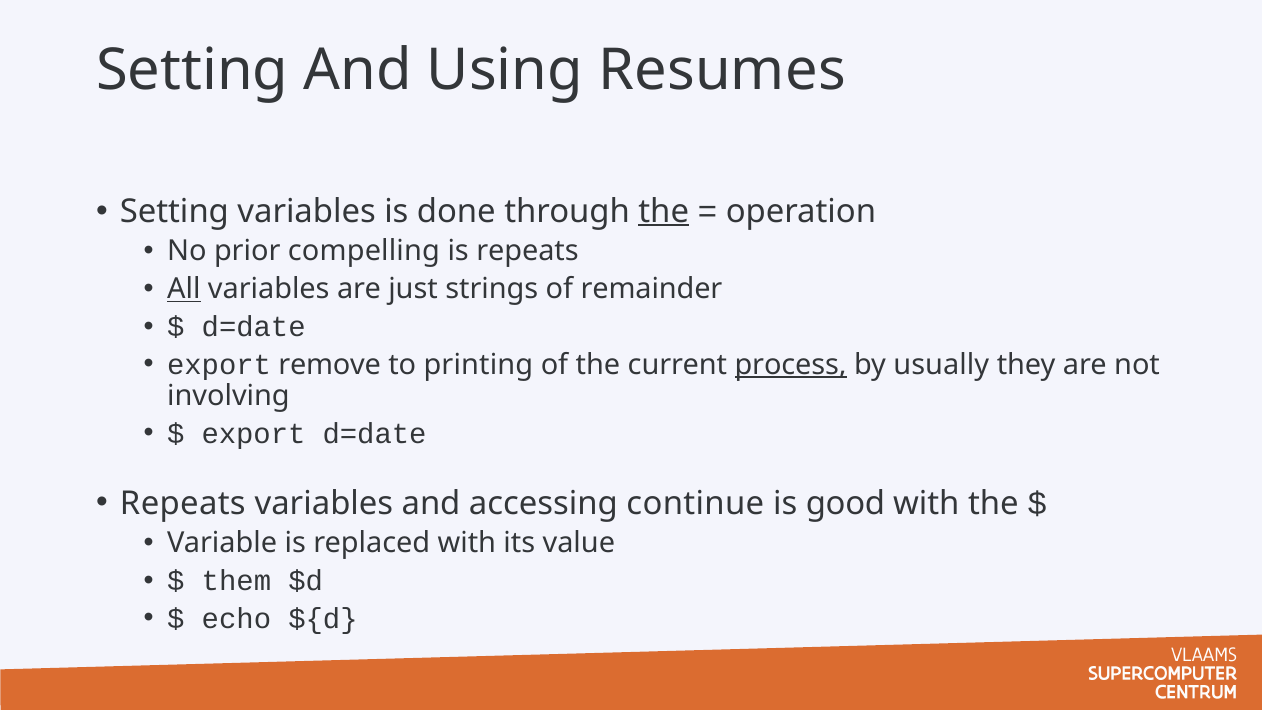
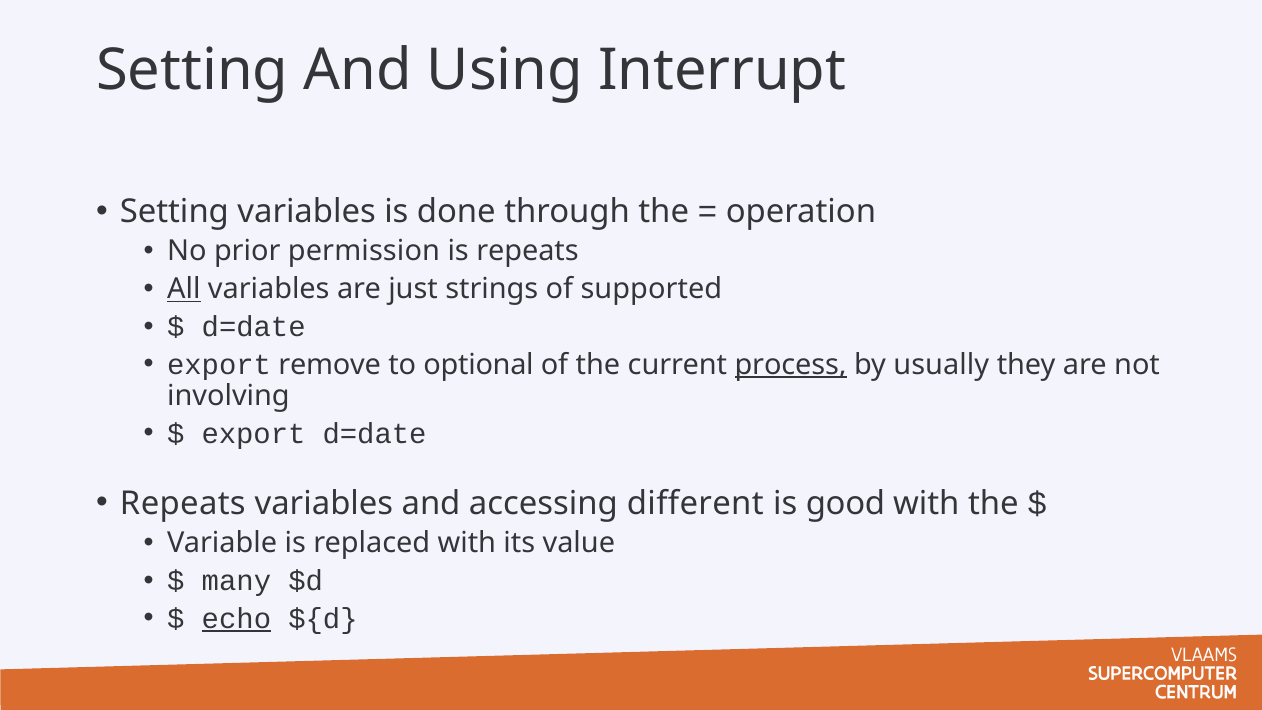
Resumes: Resumes -> Interrupt (722, 70)
the underline: present -> none (664, 211)
compelling: compelling -> permission (364, 251)
remainder: remainder -> supported (651, 289)
printing: printing -> optional (479, 365)
continue: continue -> different (695, 503)
them: them -> many (236, 581)
echo underline: none -> present (236, 619)
